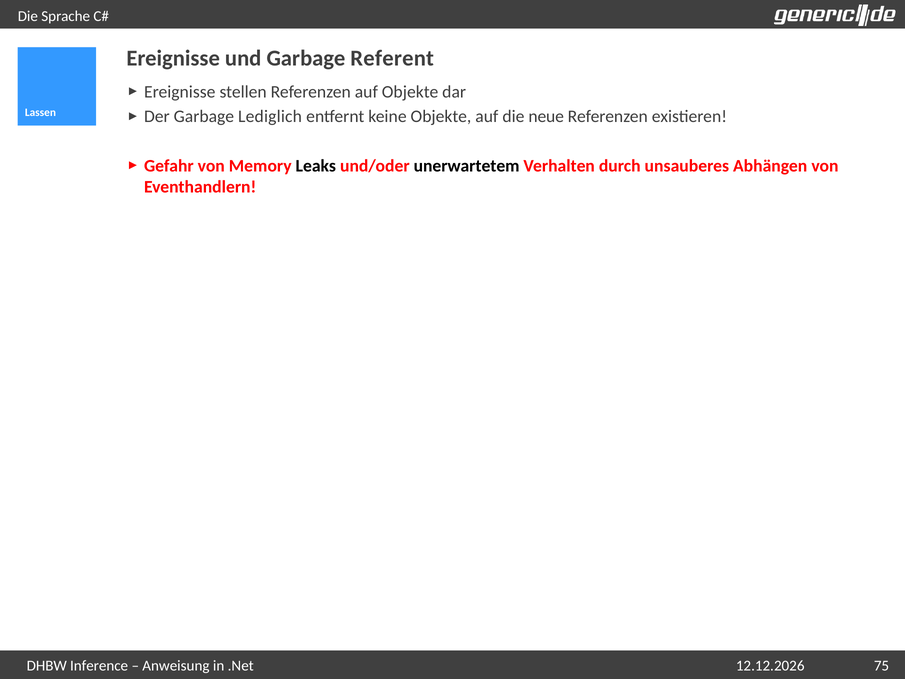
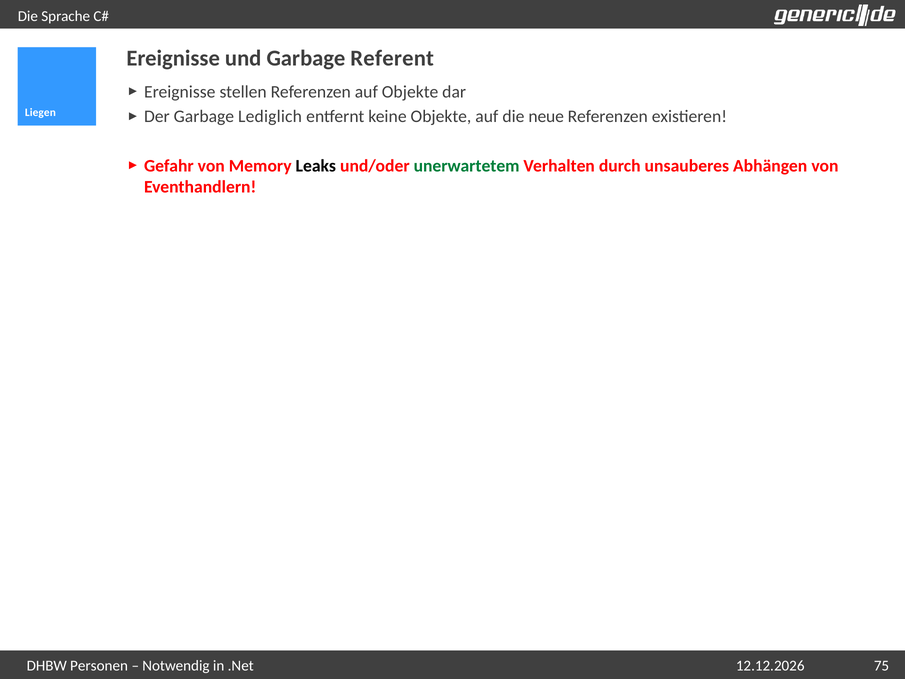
Lassen: Lassen -> Liegen (40, 112)
unerwartetem colour: black -> green (467, 166)
Inference: Inference -> Personen (99, 665)
Anweisung: Anweisung -> Notwendig (176, 665)
